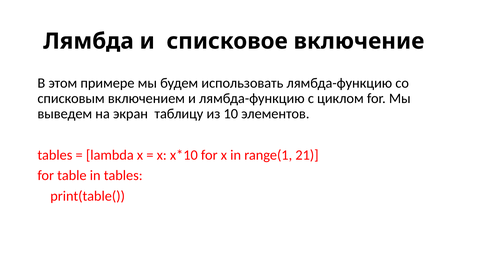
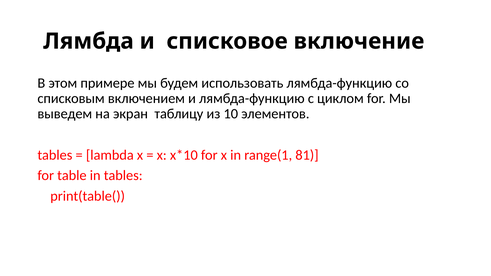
21: 21 -> 81 (307, 155)
